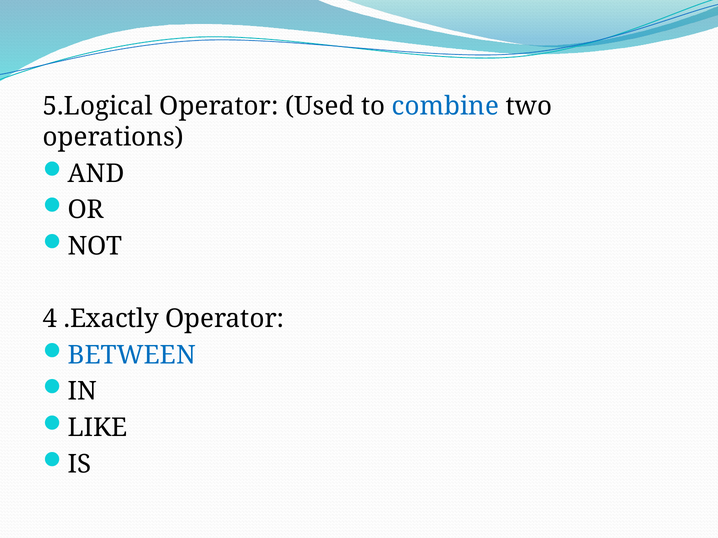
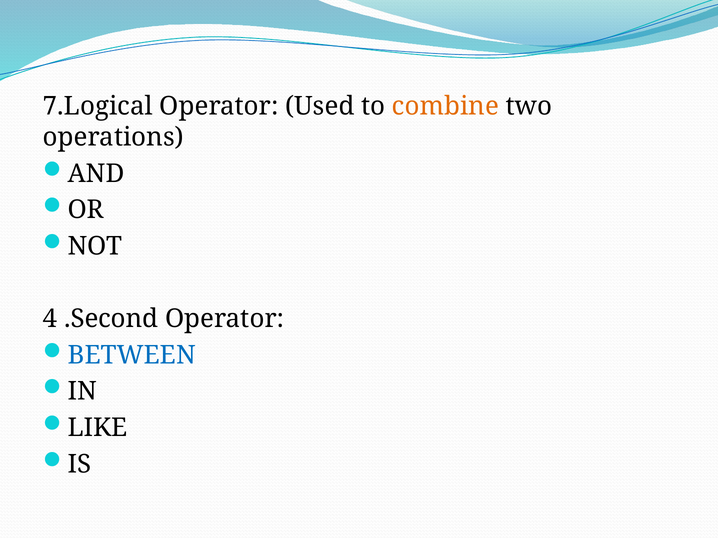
5.Logical: 5.Logical -> 7.Logical (98, 106)
combine colour: blue -> orange (445, 106)
.Exactly: .Exactly -> .Second (111, 319)
